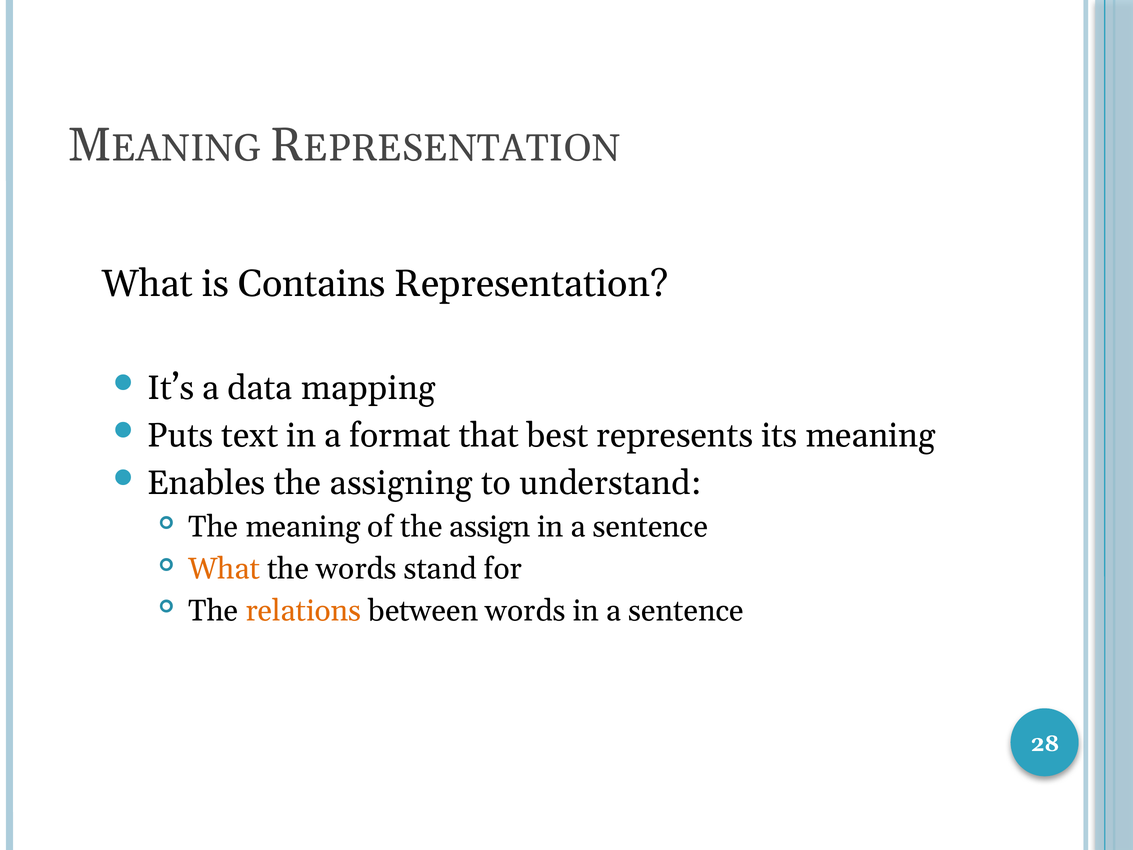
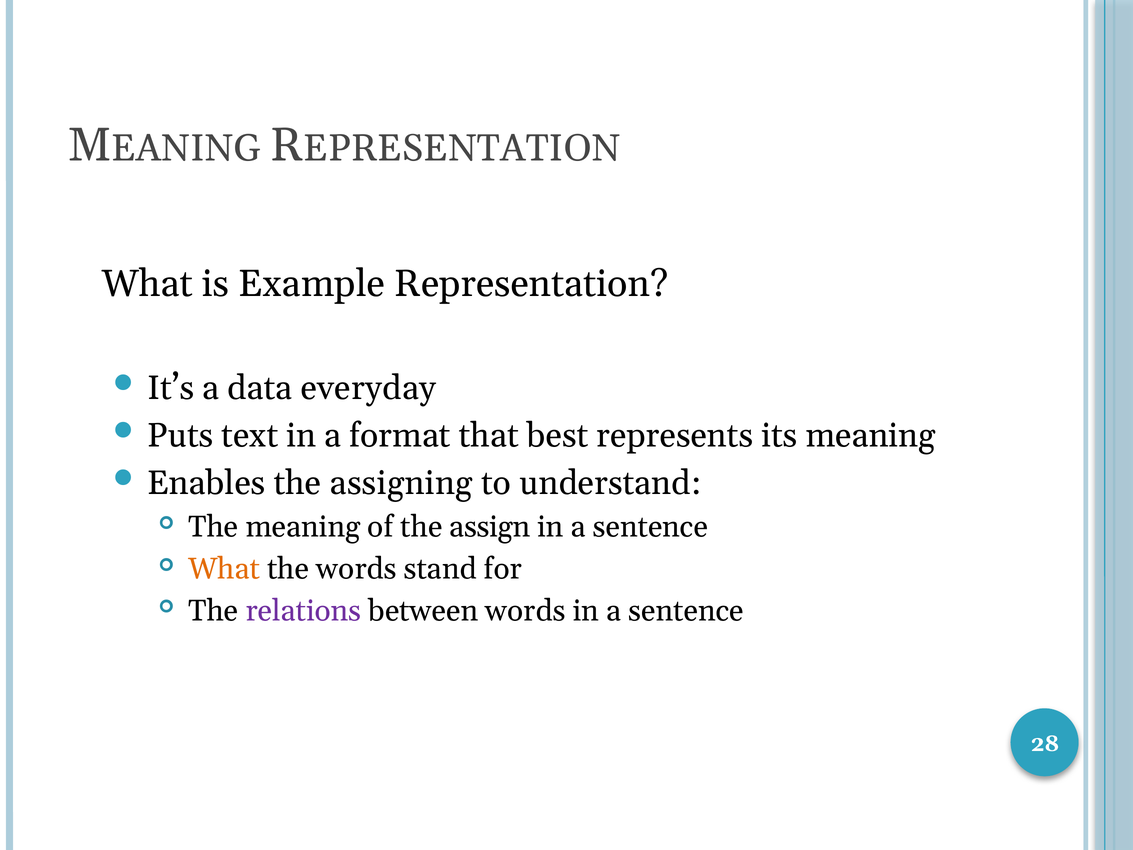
Contains: Contains -> Example (312, 284)
mapping: mapping -> everyday (368, 388)
relations colour: orange -> purple (303, 611)
